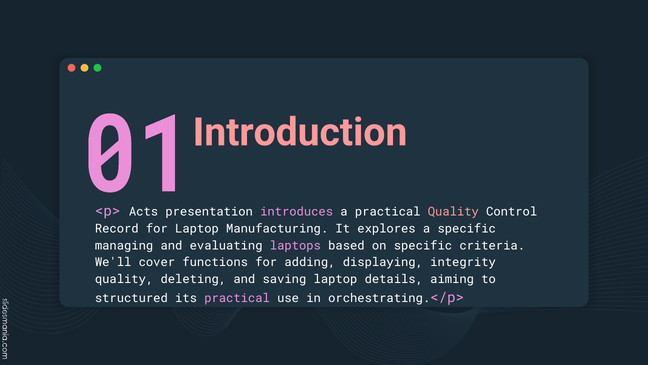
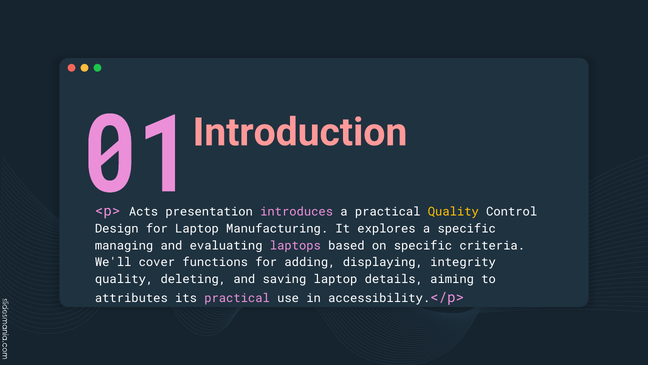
Quality colour: pink -> yellow (453, 211)
Record: Record -> Design (117, 229)
structured: structured -> attributes (131, 298)
orchestrating: orchestrating -> accessibility (379, 298)
